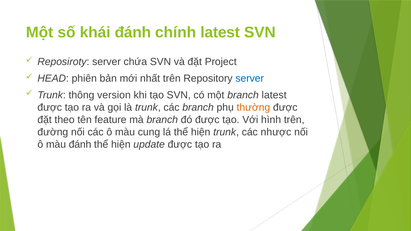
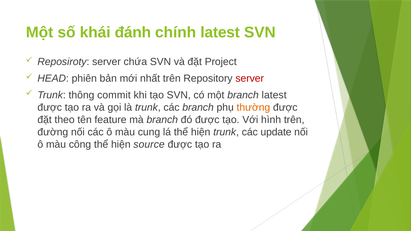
server colour: blue -> red (250, 79)
version: version -> commit (114, 95)
nhược: nhược -> update (276, 132)
màu đánh: đánh -> công (80, 144)
update: update -> source (149, 144)
